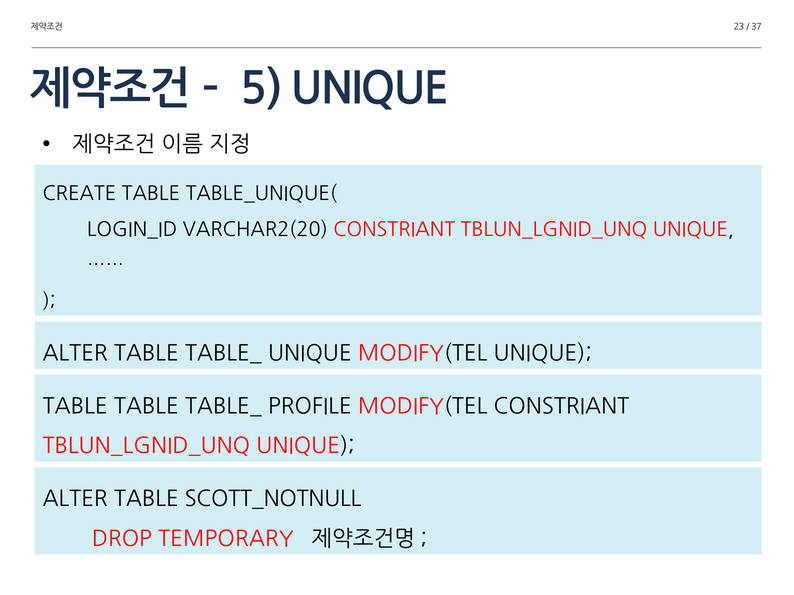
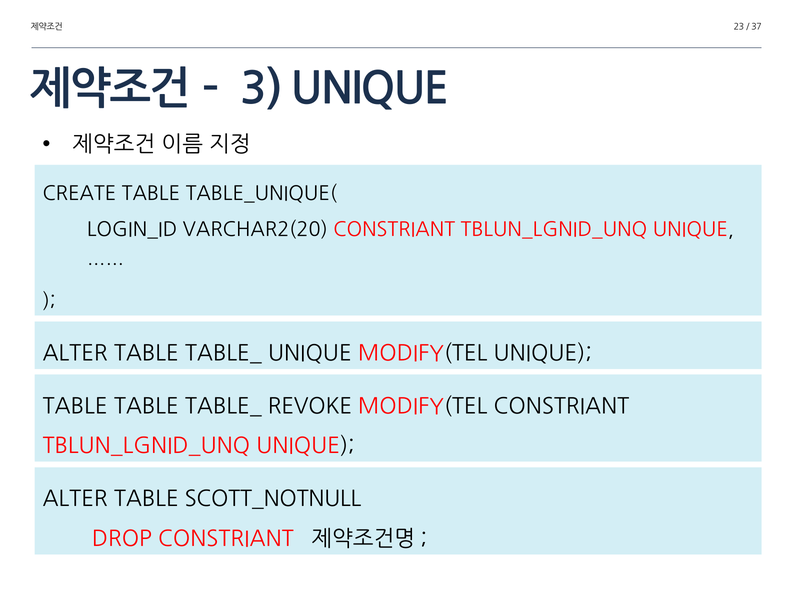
5: 5 -> 3 (262, 89)
PROFILE: PROFILE -> REVOKE (310, 407)
DROP TEMPORARY: TEMPORARY -> CONSTRIANT (226, 539)
